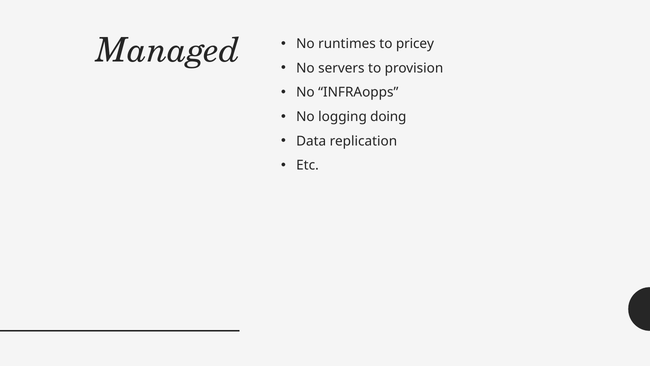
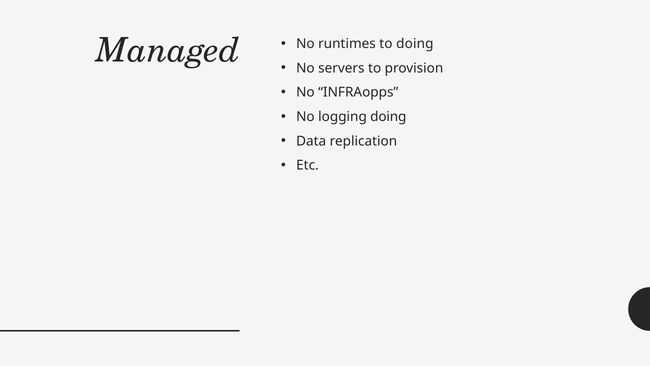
to pricey: pricey -> doing (415, 44)
